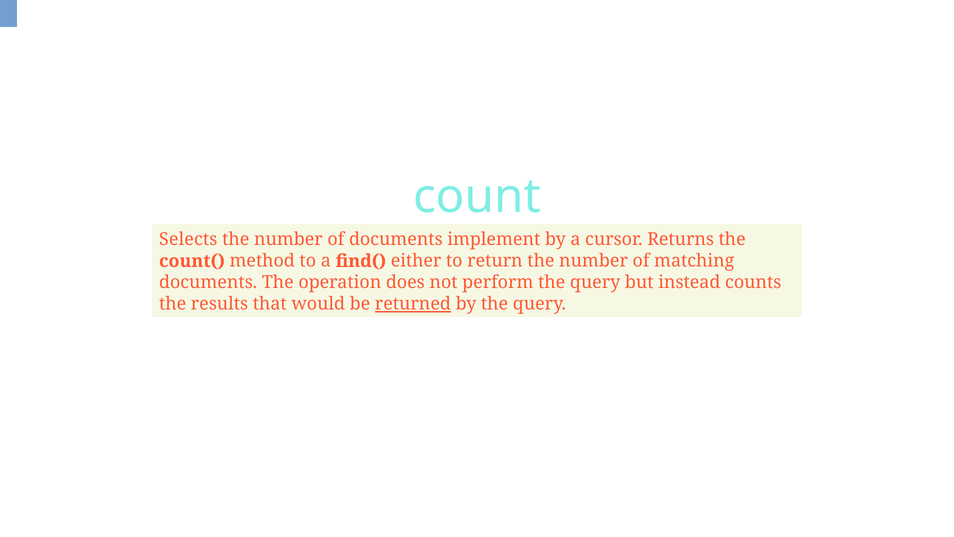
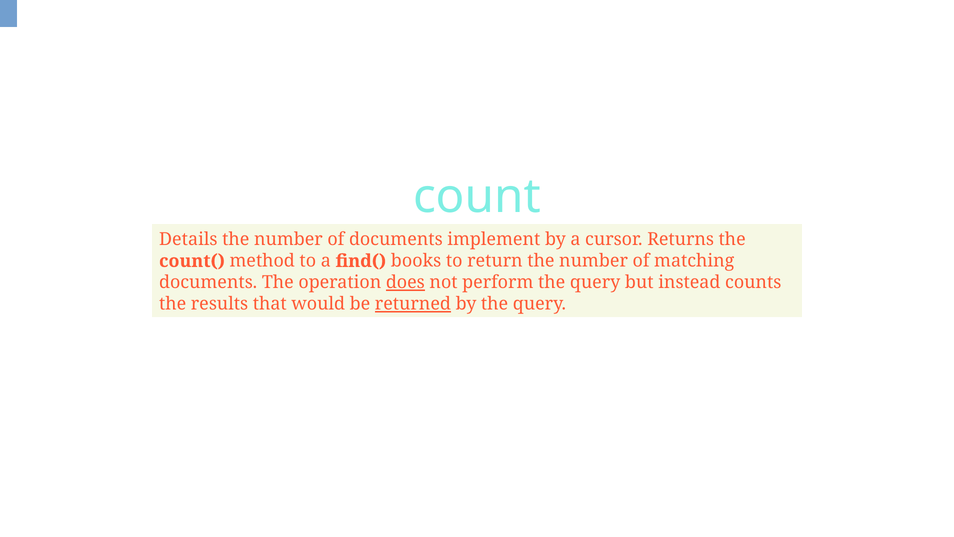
Selects: Selects -> Details (188, 239)
either: either -> books (416, 261)
does underline: none -> present (405, 282)
